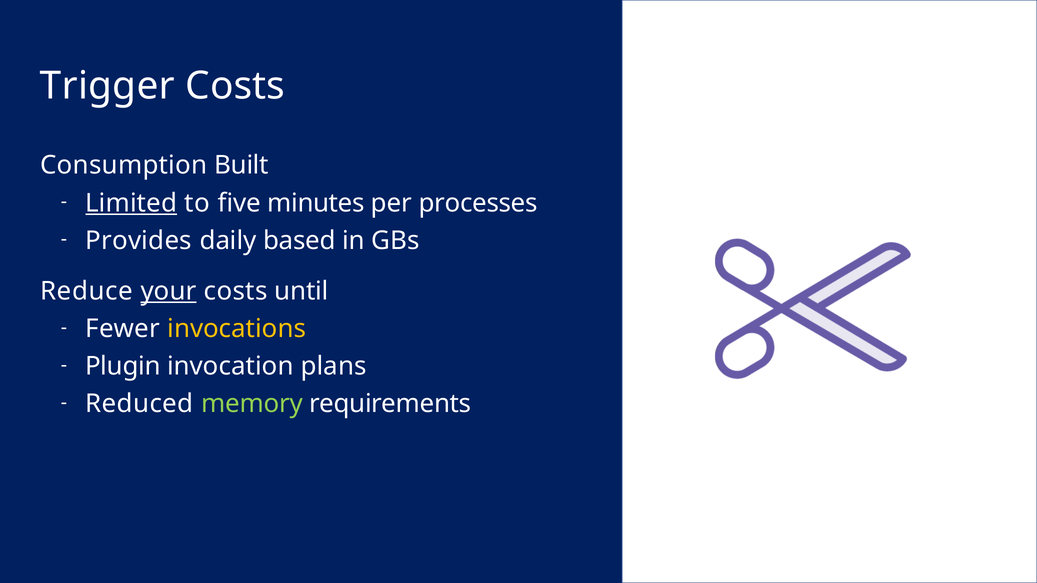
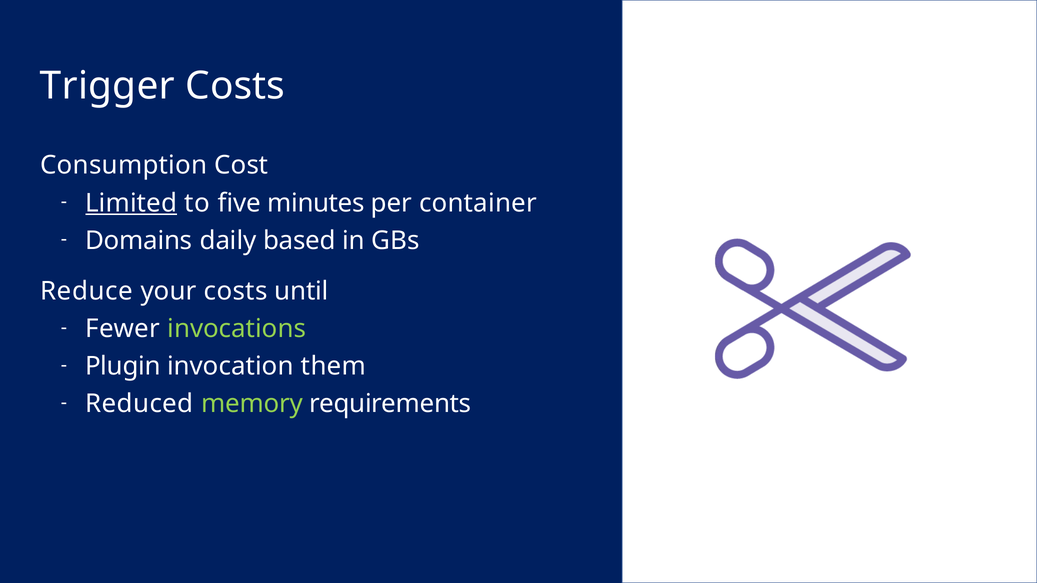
Built: Built -> Cost (241, 165)
processes: processes -> container (478, 203)
Provides: Provides -> Domains (139, 241)
your underline: present -> none (169, 291)
invocations colour: yellow -> light green (237, 329)
plans: plans -> them (333, 366)
